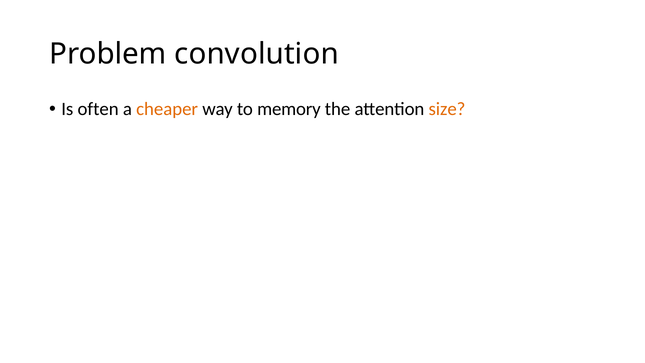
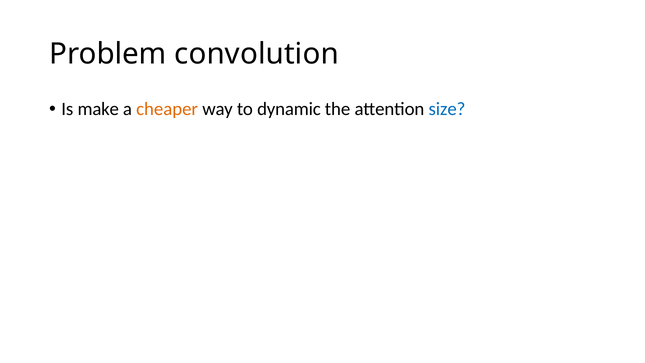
often: often -> make (98, 109)
memory: memory -> dynamic (289, 109)
size colour: orange -> blue (447, 109)
